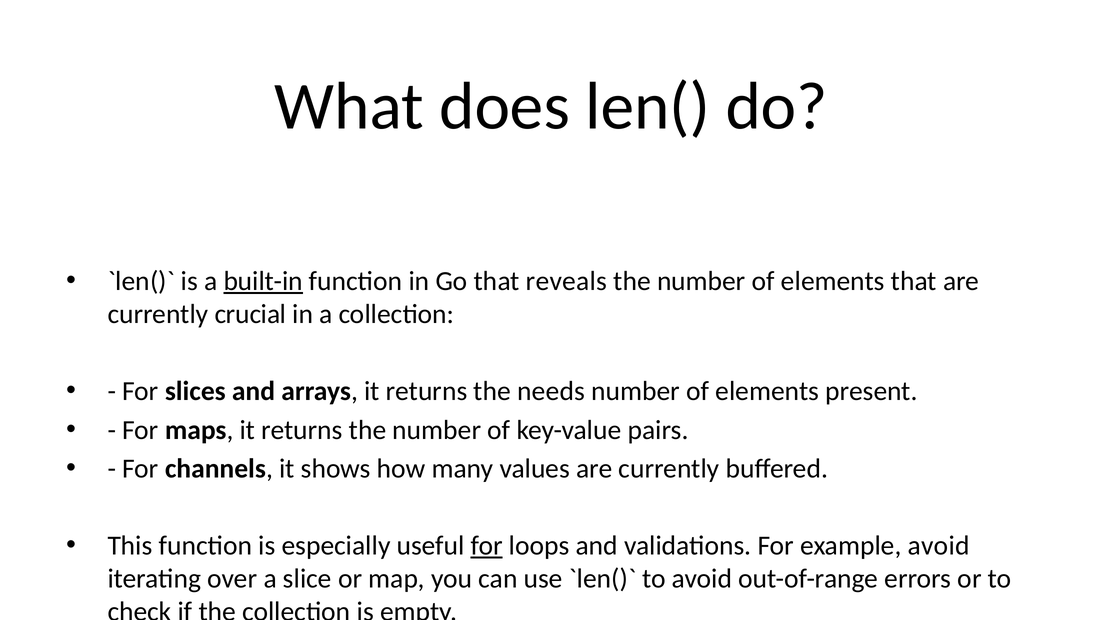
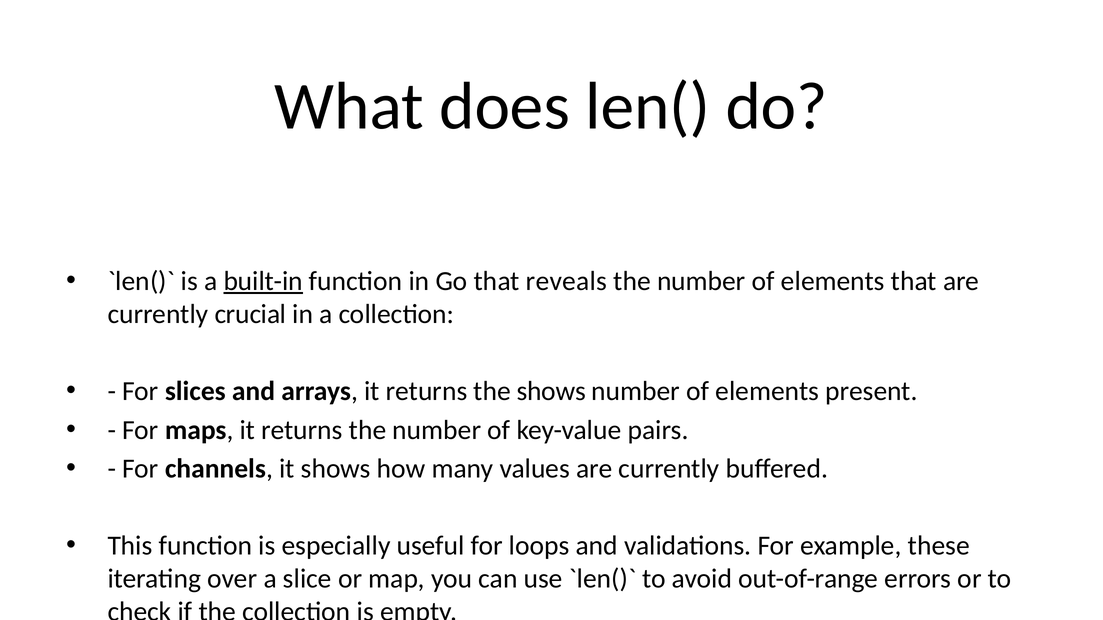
the needs: needs -> shows (551, 392)
for underline: present -> none (487, 546)
example avoid: avoid -> these (939, 546)
